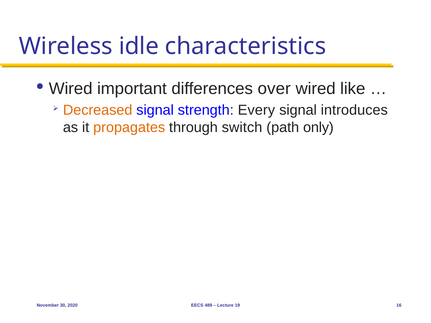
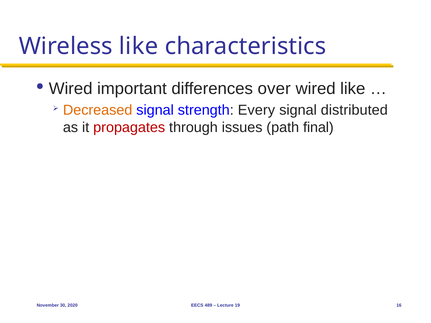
Wireless idle: idle -> like (139, 46)
introduces: introduces -> distributed (354, 110)
propagates colour: orange -> red (129, 127)
switch: switch -> issues (242, 127)
only: only -> final (318, 127)
